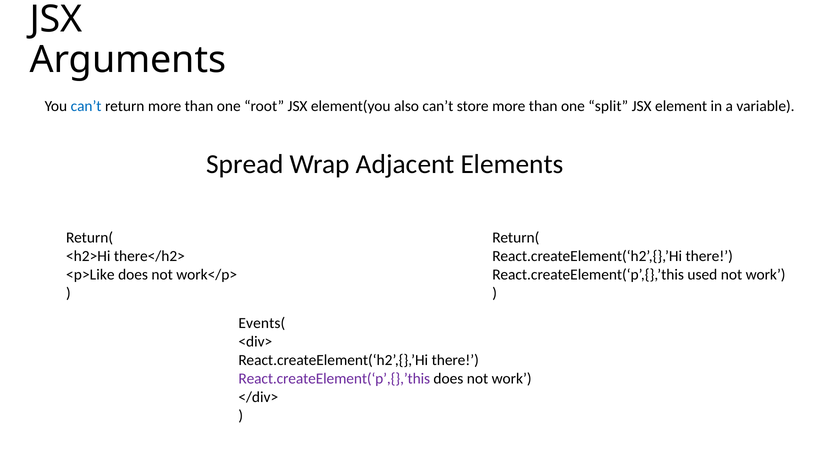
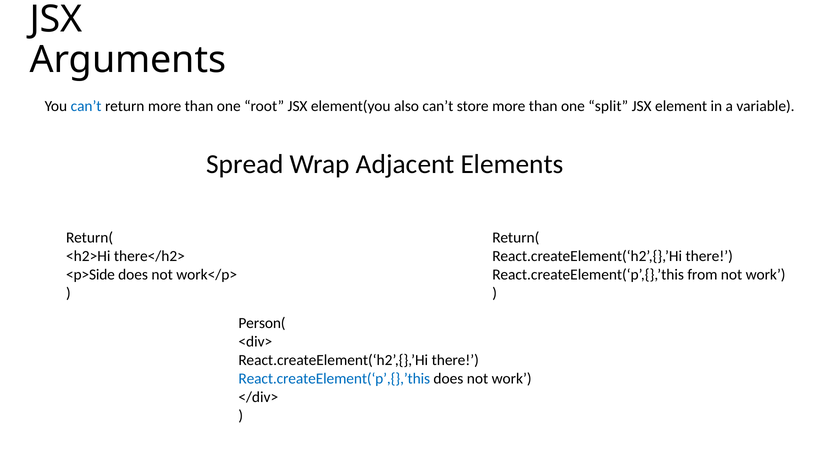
<p>Like: <p>Like -> <p>Side (90, 275)
used: used -> from (702, 275)
Events(: Events( -> Person( (262, 324)
React.createElement(‘p’,{},’this colour: purple -> blue (334, 379)
